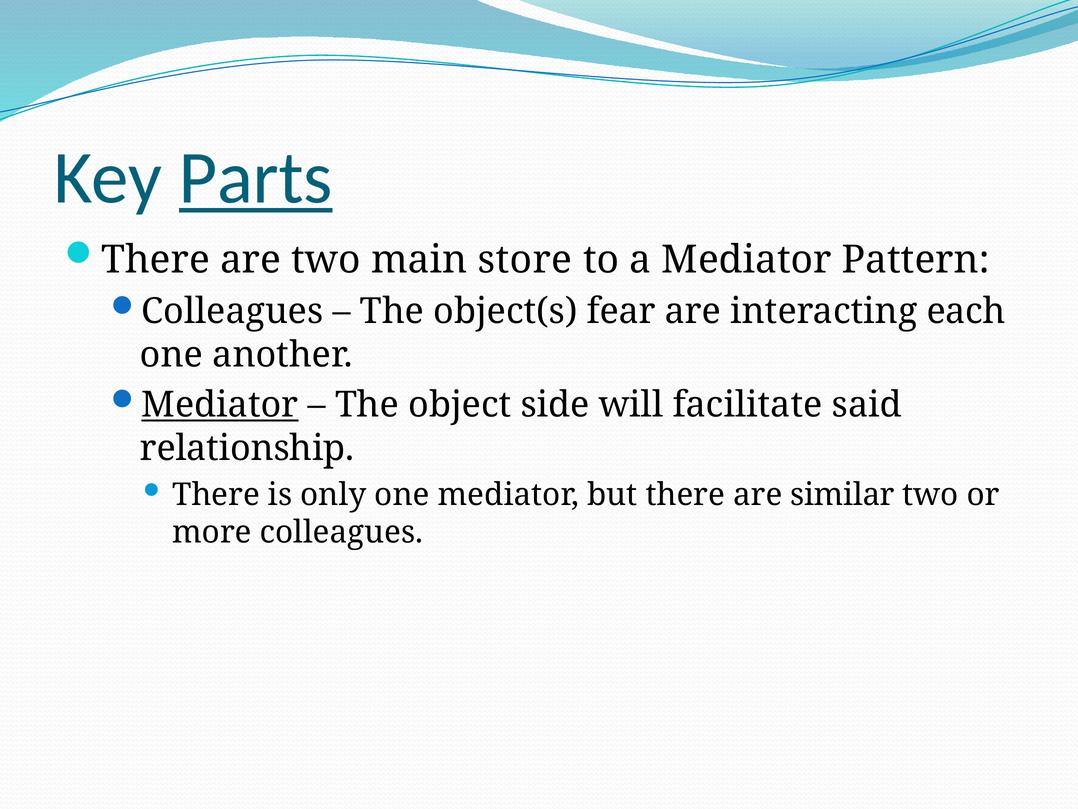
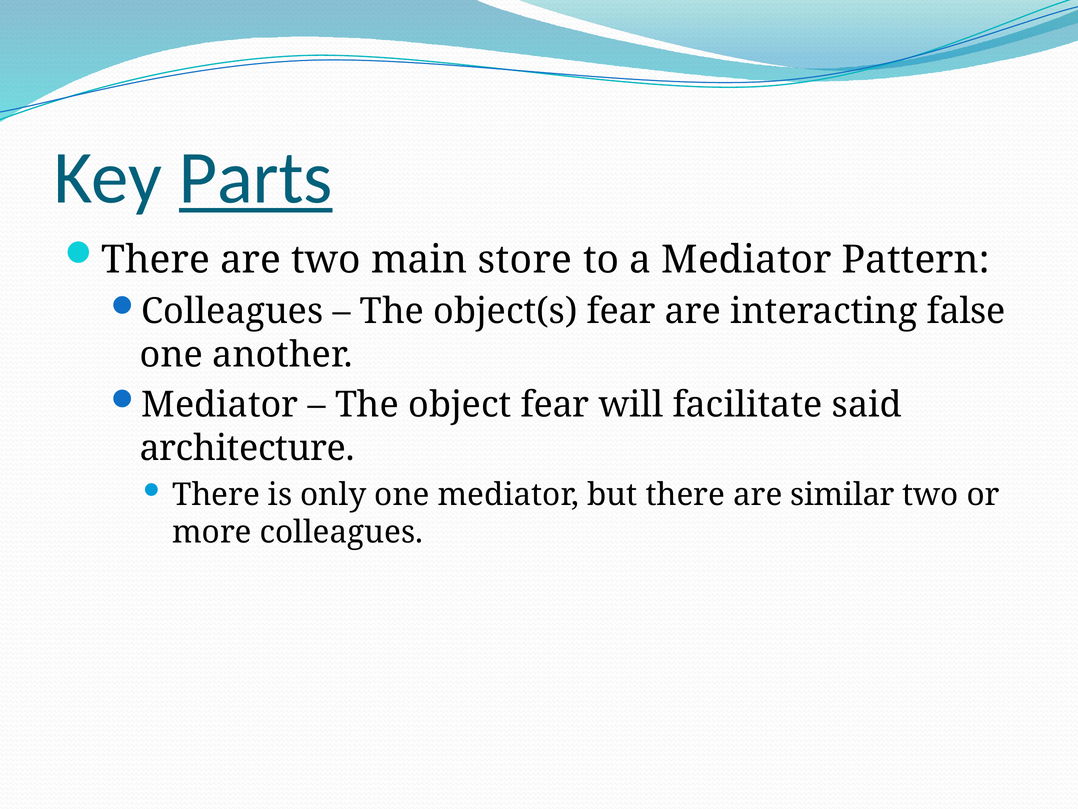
each: each -> false (966, 311)
Mediator underline: present -> none (220, 405)
object side: side -> fear (555, 405)
relationship: relationship -> architecture (247, 448)
